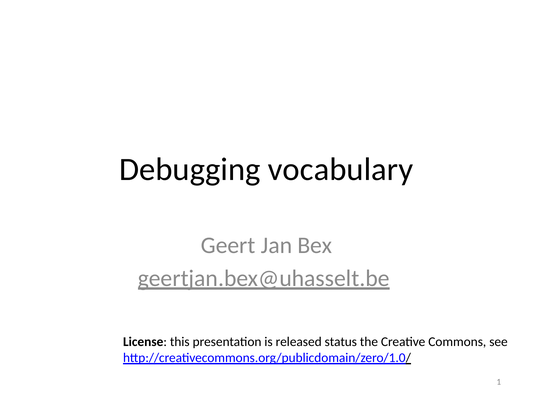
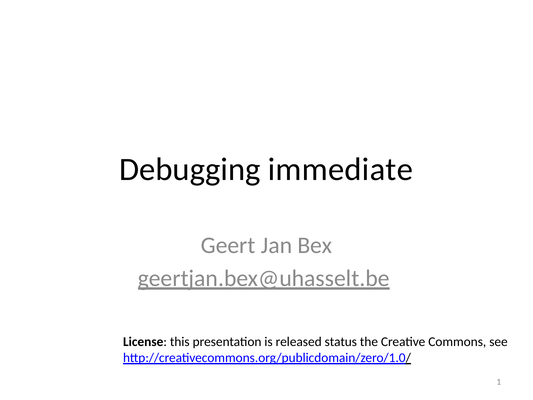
vocabulary: vocabulary -> immediate (340, 169)
